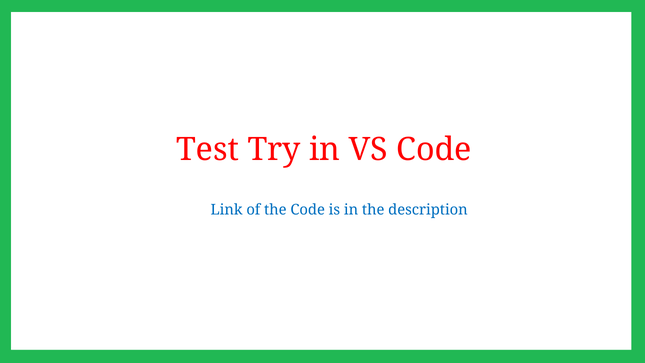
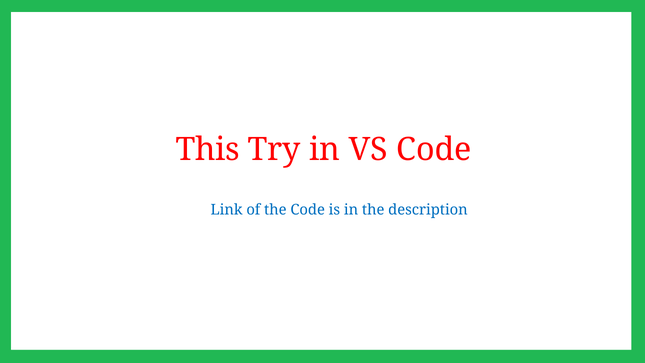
Test: Test -> This (208, 149)
